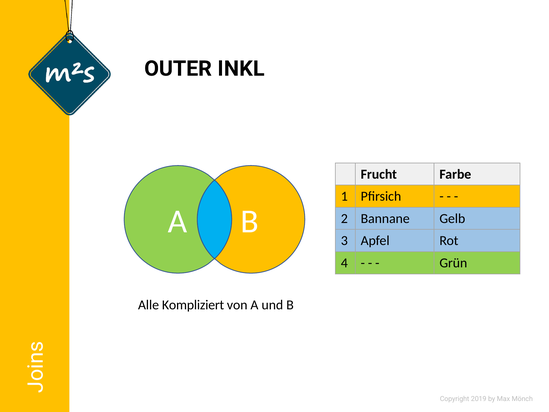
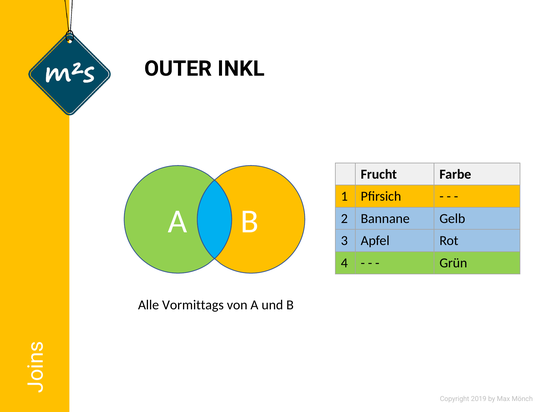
Kompliziert: Kompliziert -> Vormittags (193, 305)
